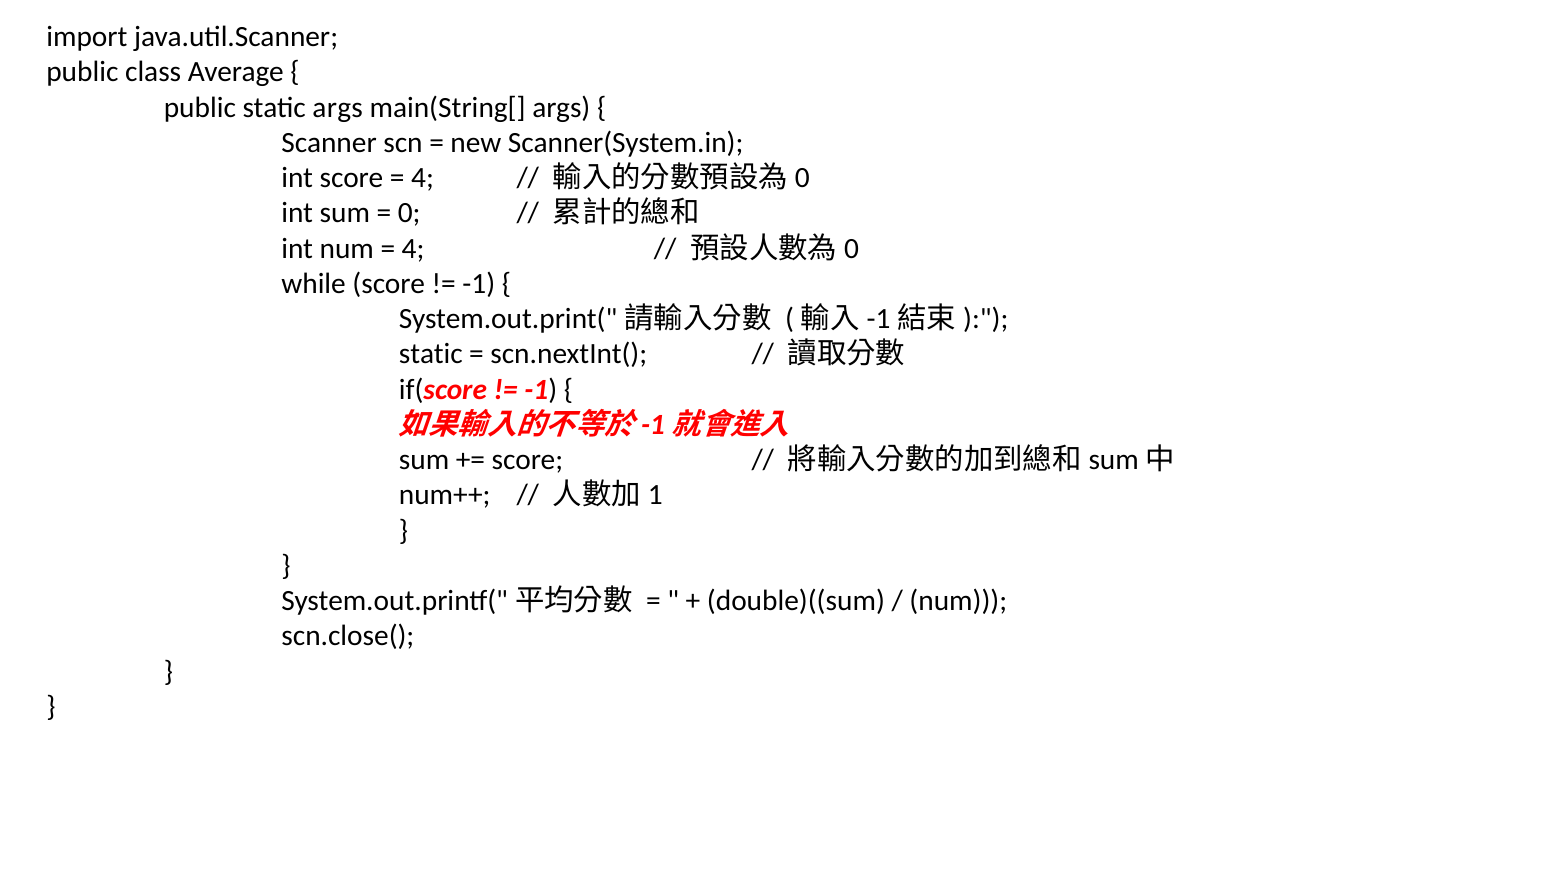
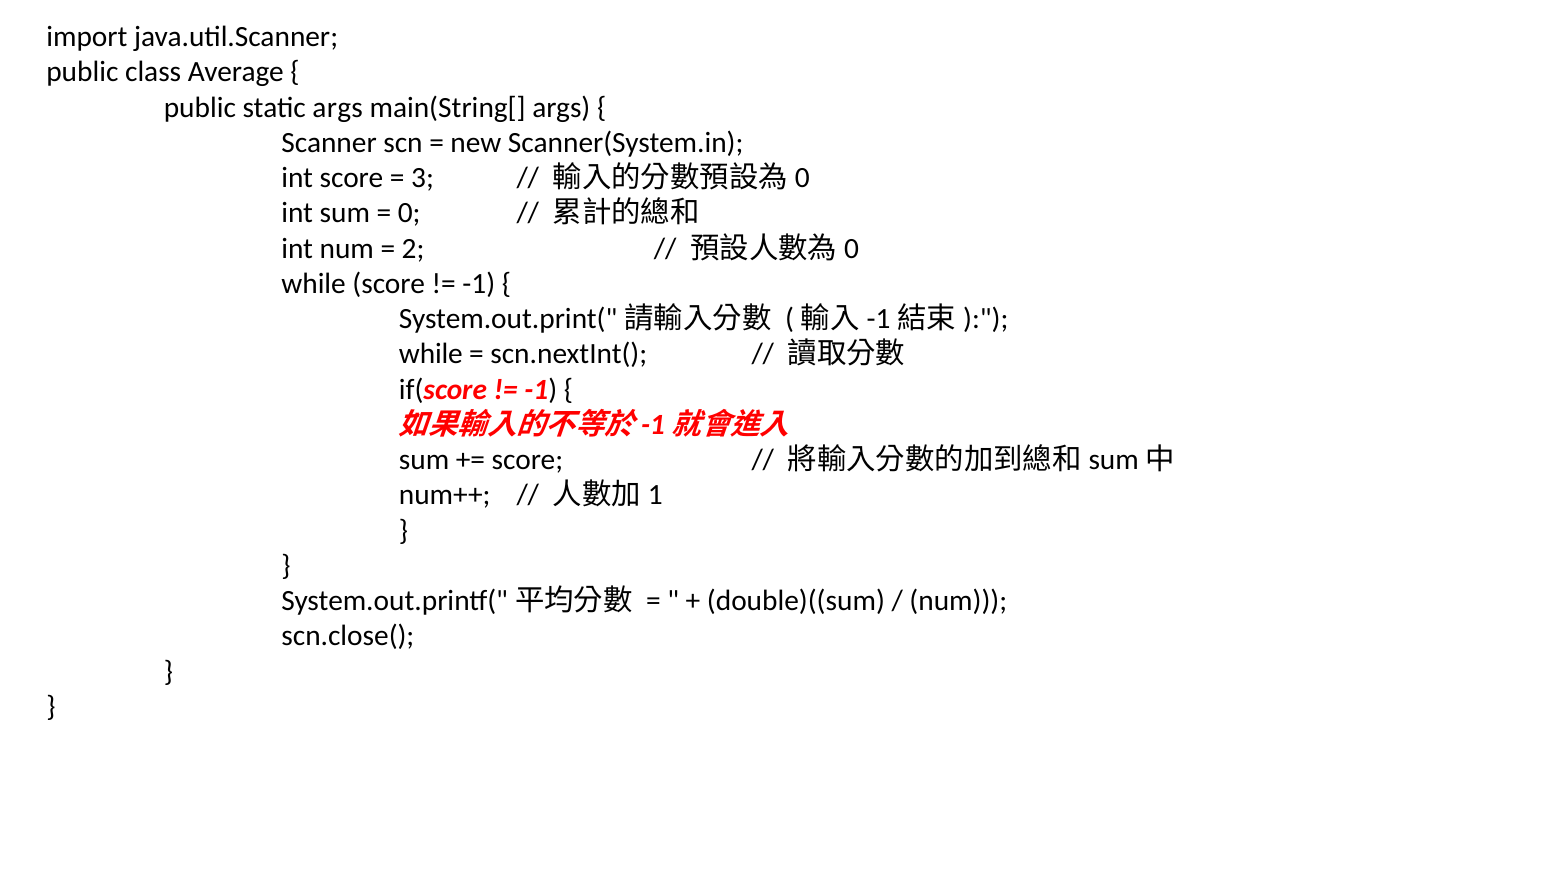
4: 4 -> 3 (423, 178)
4: 4 -> 2 (413, 249)
static: static -> while (431, 354)
